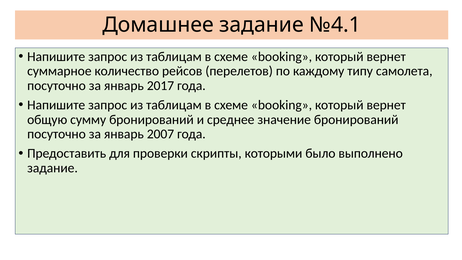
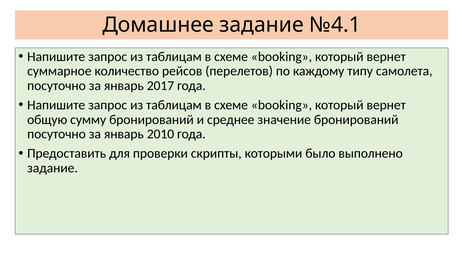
2007: 2007 -> 2010 (160, 134)
